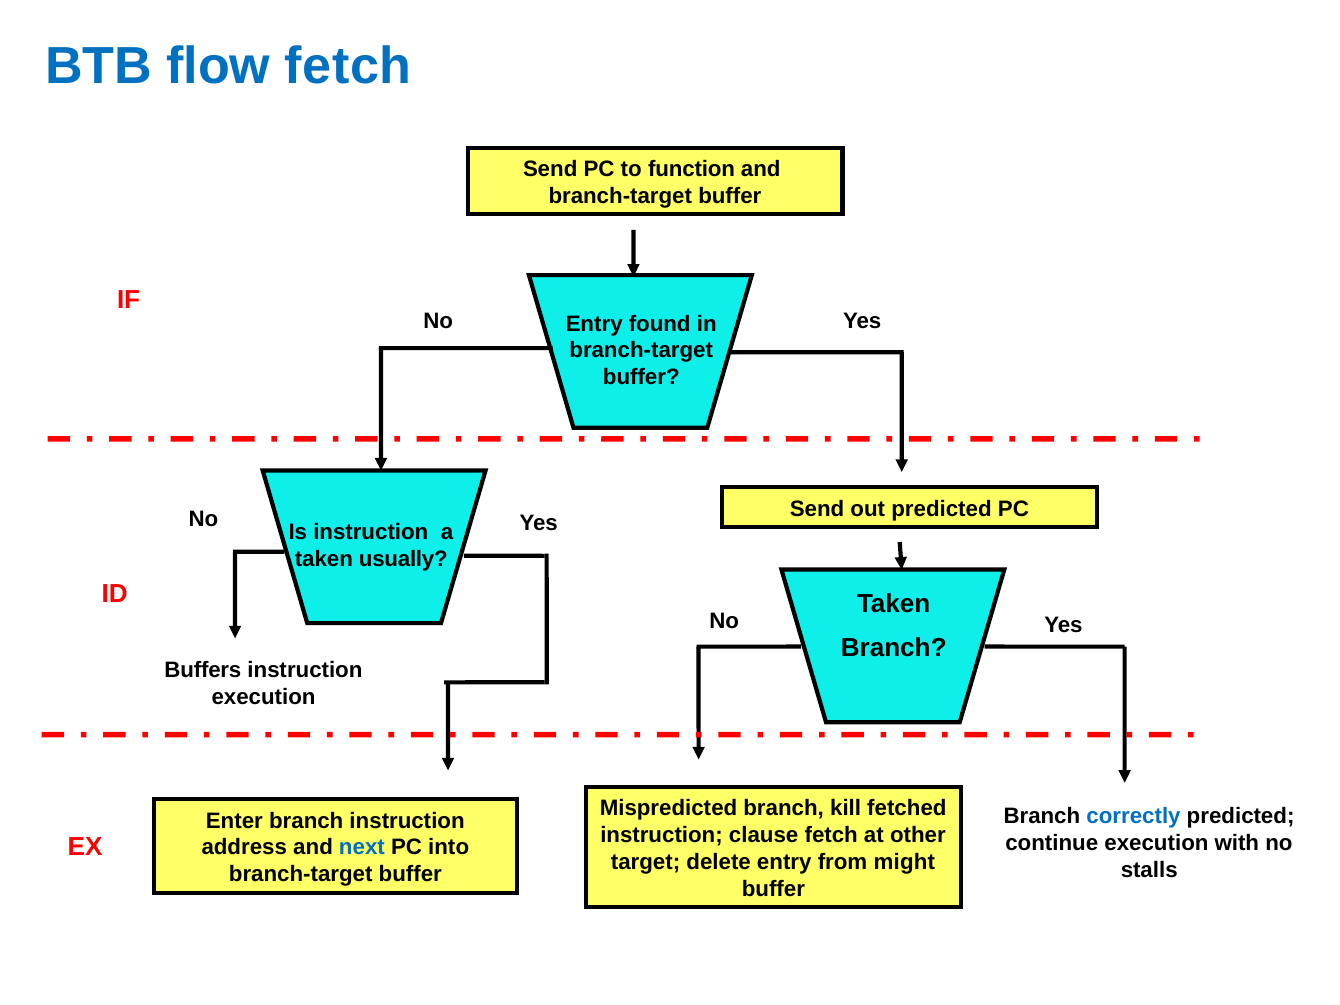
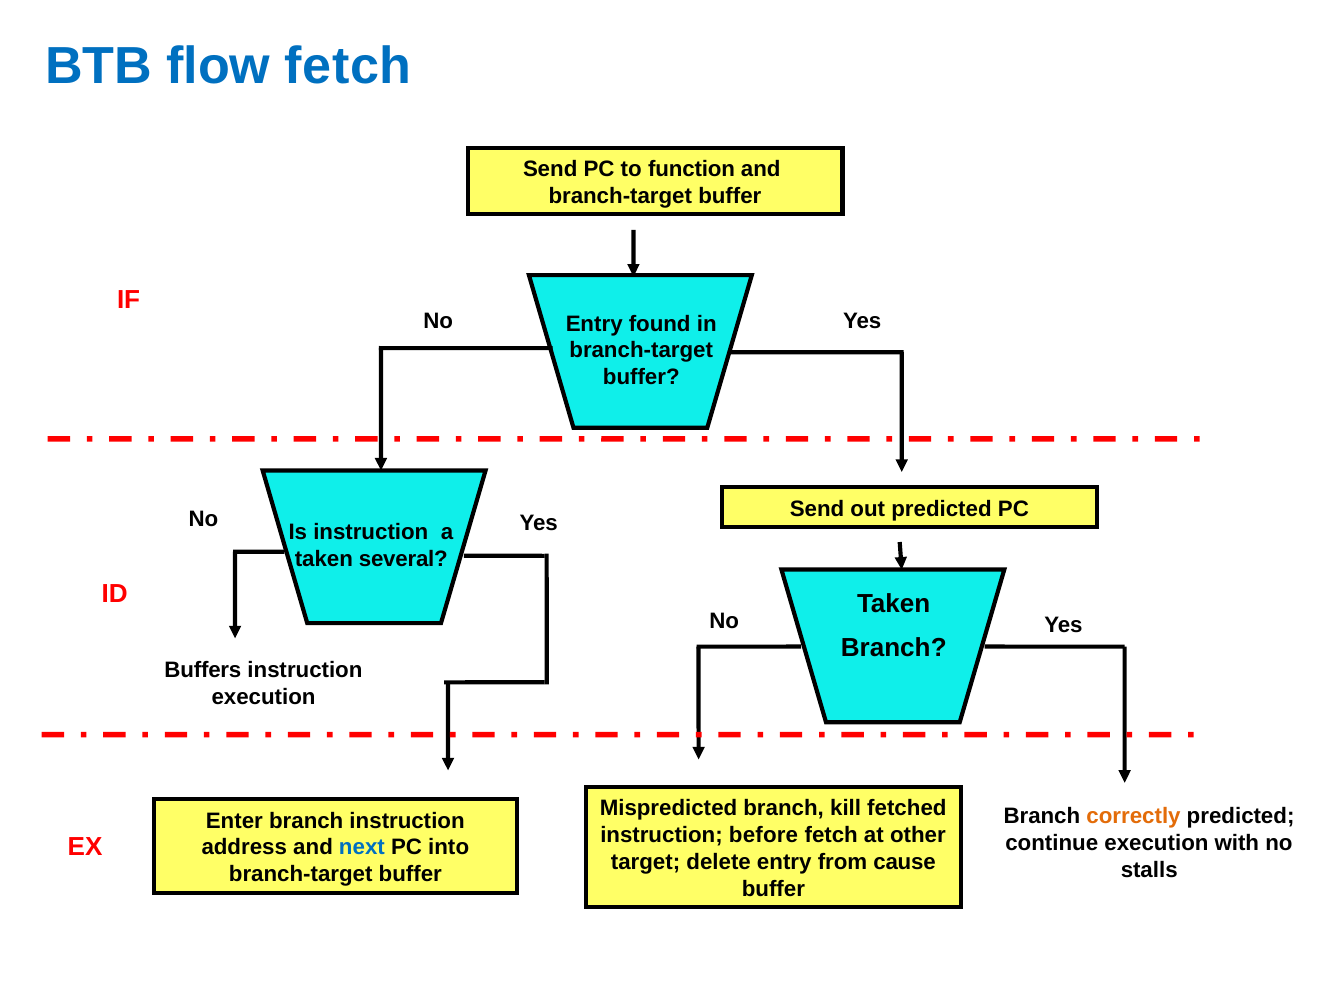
usually: usually -> several (403, 559)
correctly colour: blue -> orange (1134, 816)
clause: clause -> before (764, 835)
might: might -> cause (905, 862)
